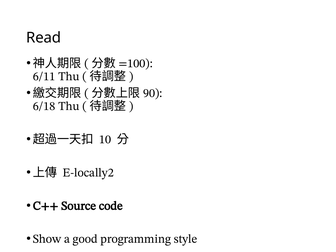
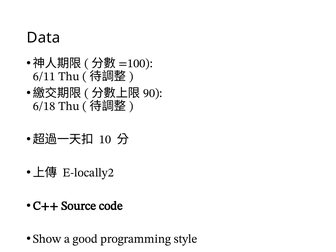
Read: Read -> Data (43, 38)
